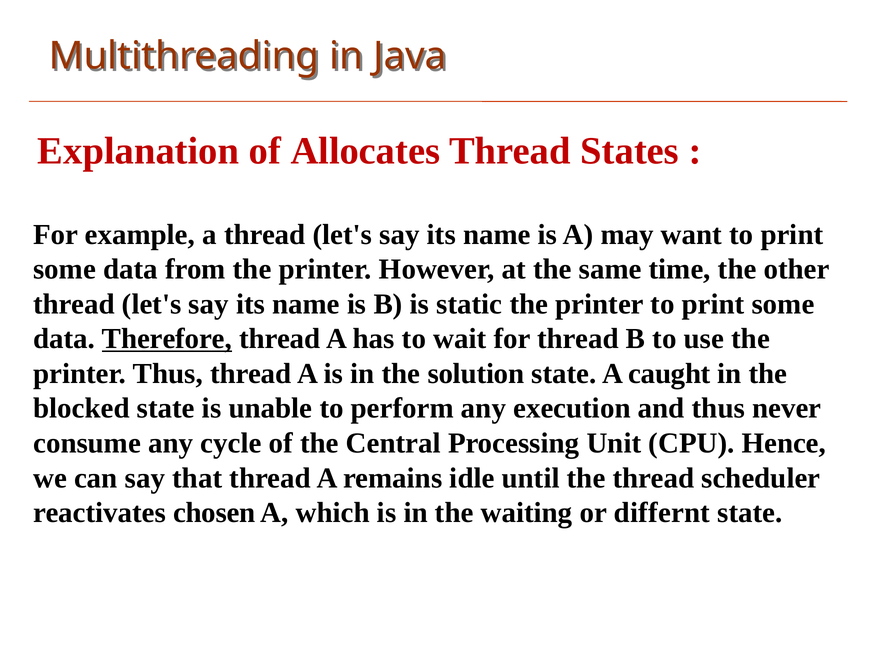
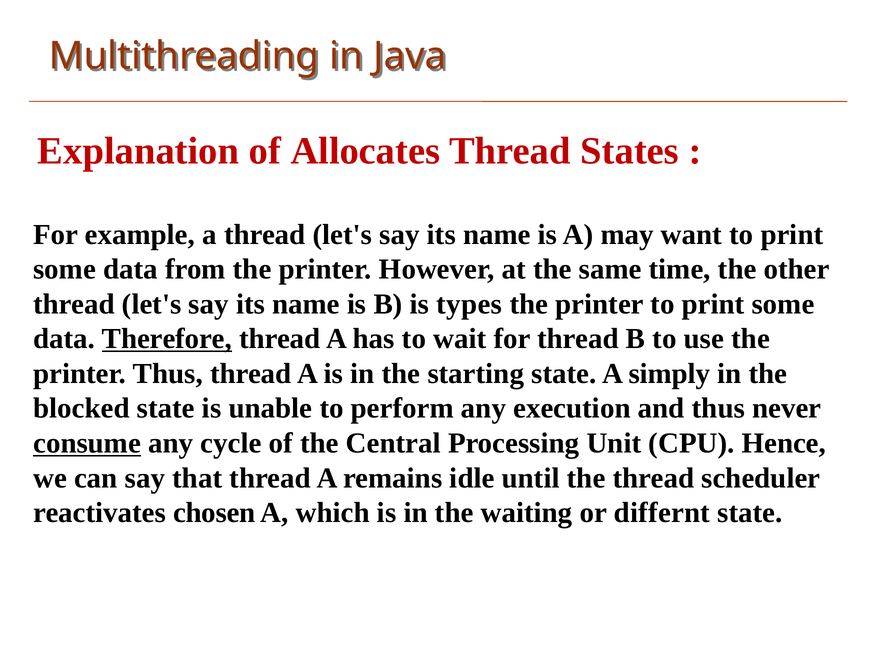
static: static -> types (469, 304)
solution: solution -> starting (476, 374)
caught: caught -> simply (669, 374)
consume underline: none -> present (87, 443)
